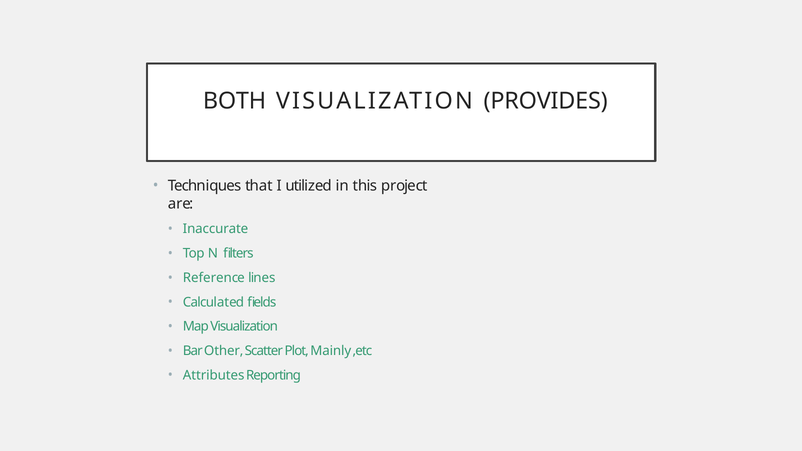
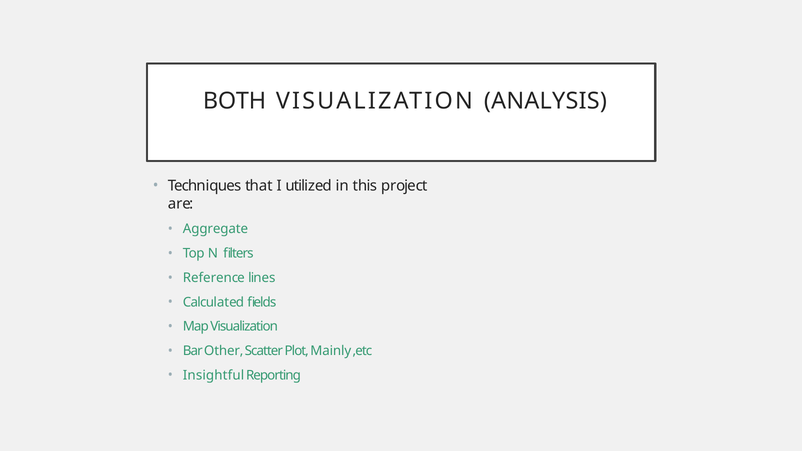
PROVIDES: PROVIDES -> ANALYSIS (545, 101)
Inaccurate: Inaccurate -> Aggregate (215, 229)
Attributes: Attributes -> Insightful (214, 375)
